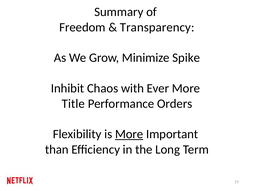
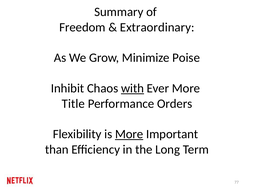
Transparency: Transparency -> Extraordinary (157, 27)
Spike: Spike -> Poise (186, 58)
with underline: none -> present (132, 88)
